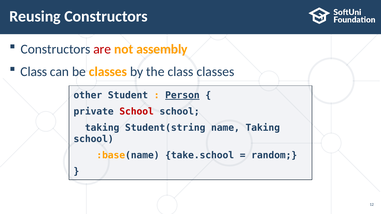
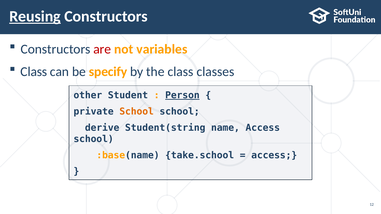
Reusing underline: none -> present (35, 16)
assembly: assembly -> variables (162, 49)
be classes: classes -> specify (108, 72)
School colour: red -> orange (137, 112)
taking: taking -> derive (102, 128)
name Taking: Taking -> Access (263, 128)
random: random -> access (274, 155)
